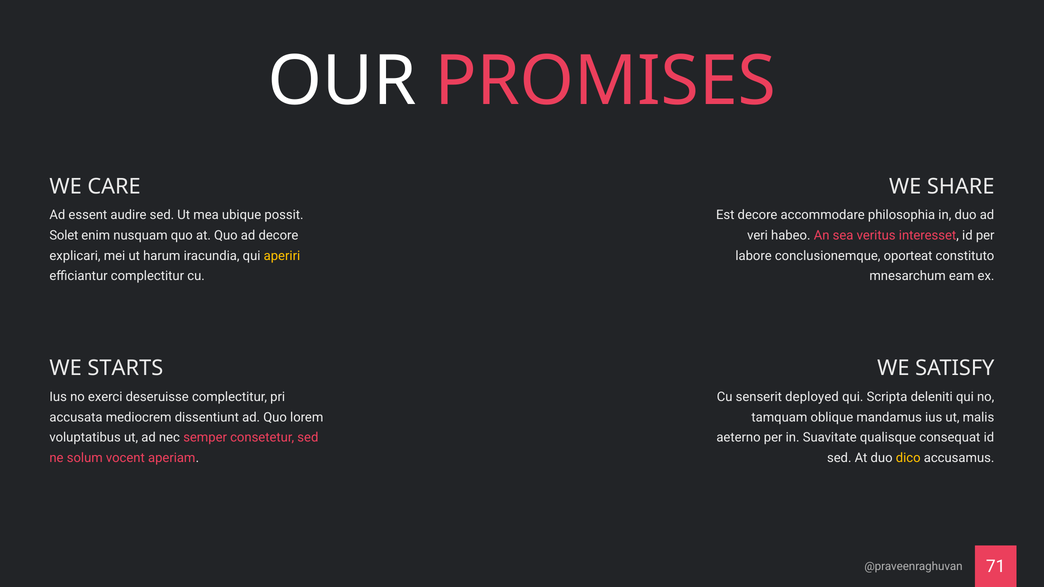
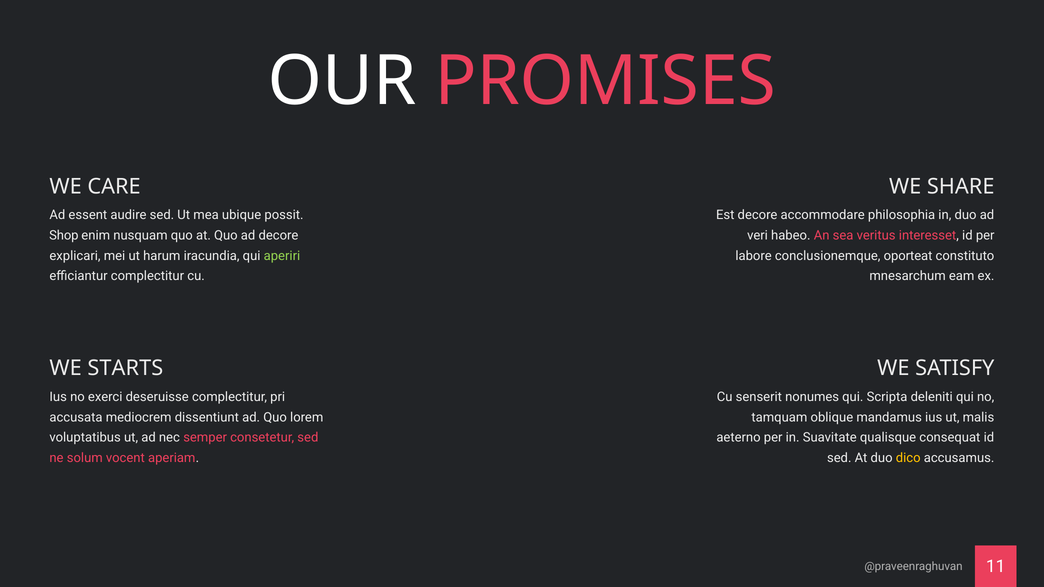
Solet: Solet -> Shop (64, 236)
aperiri colour: yellow -> light green (282, 256)
deployed: deployed -> nonumes (812, 397)
71: 71 -> 11 (996, 567)
